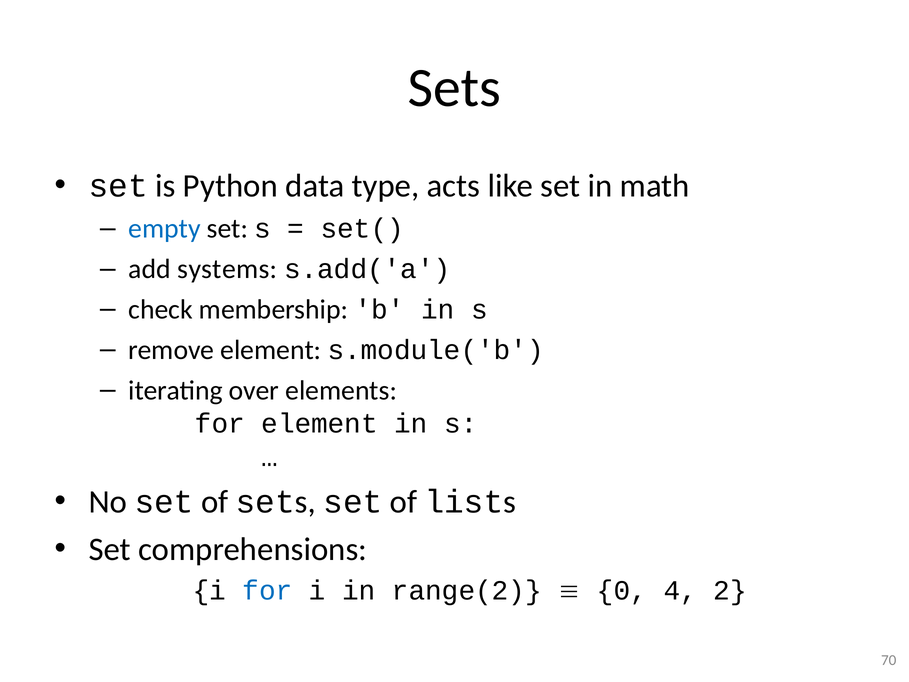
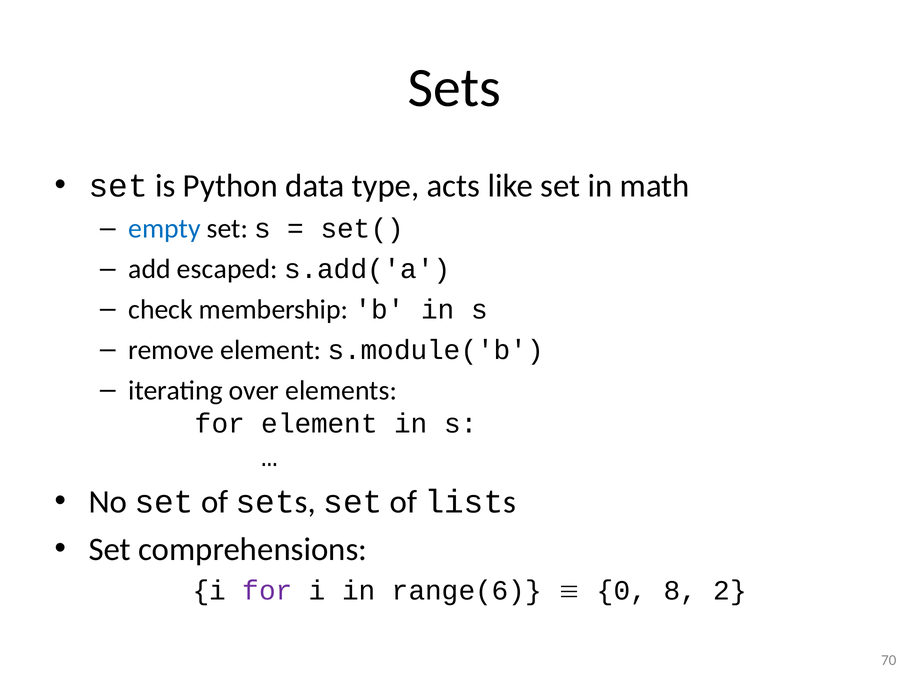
systems: systems -> escaped (227, 269)
for colour: blue -> purple (267, 590)
range(2: range(2 -> range(6 (467, 590)
4: 4 -> 8 (680, 590)
